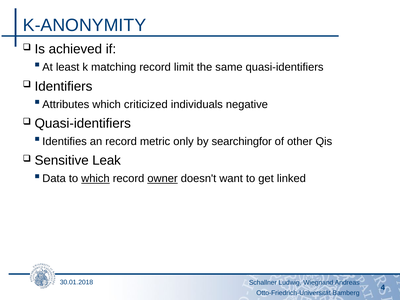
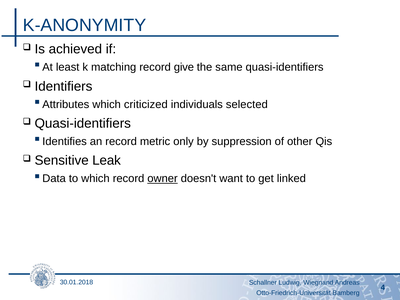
limit: limit -> give (184, 67)
negative: negative -> selected (247, 104)
searchingfor: searchingfor -> suppression (242, 142)
which underline: present -> none (95, 179)
